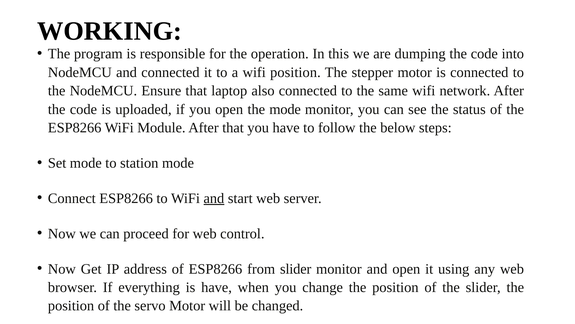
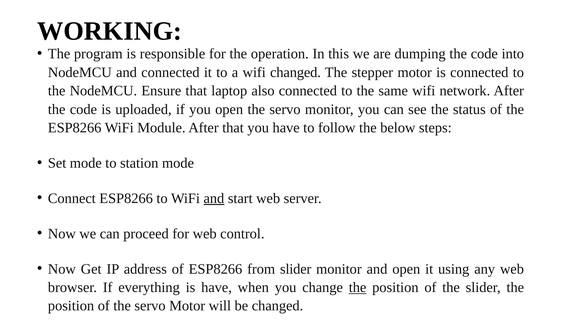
wifi position: position -> changed (296, 72)
open the mode: mode -> servo (285, 109)
the underline: none -> present (358, 287)
